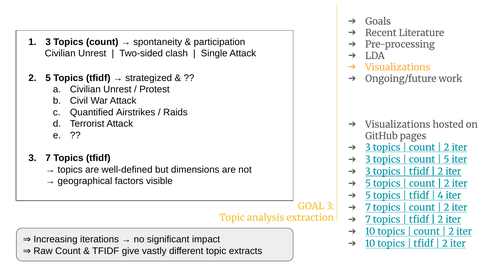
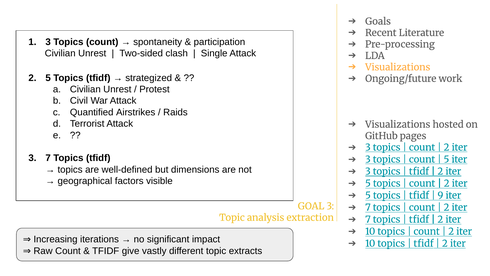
4: 4 -> 9 (440, 195)
